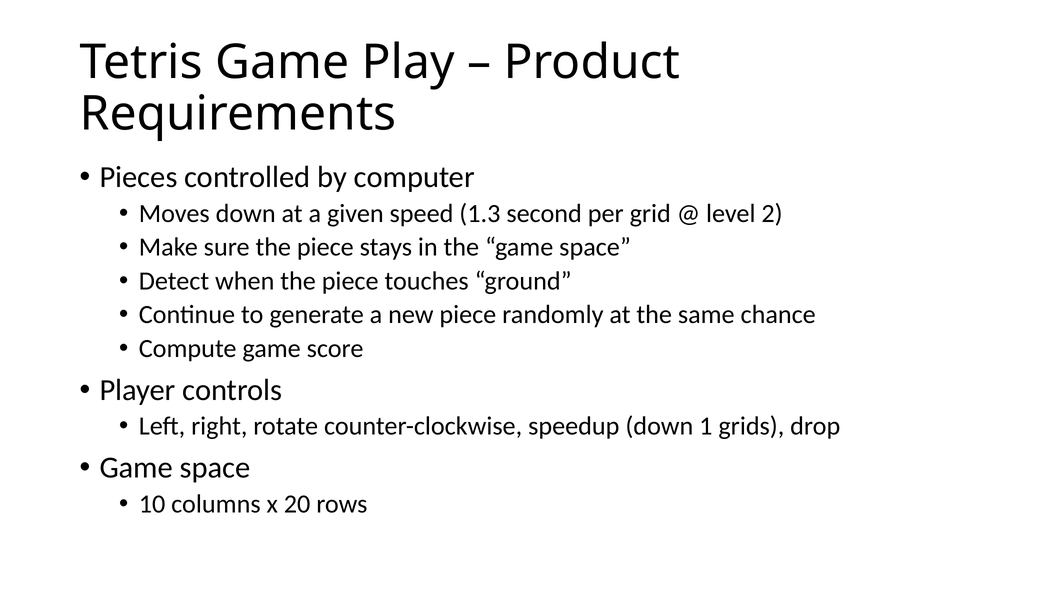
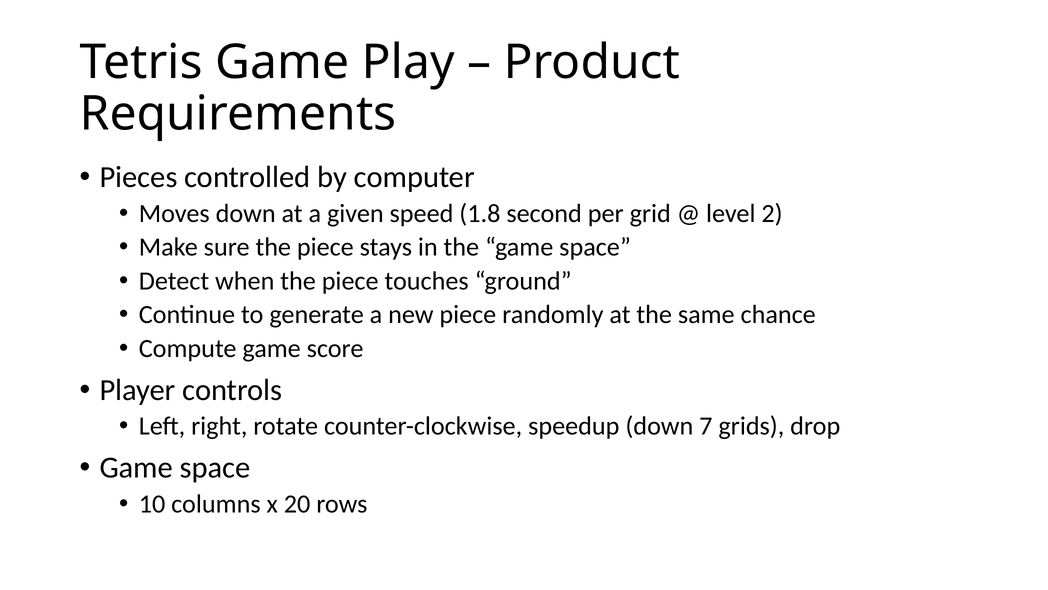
1.3: 1.3 -> 1.8 (480, 213)
1: 1 -> 7 (706, 426)
